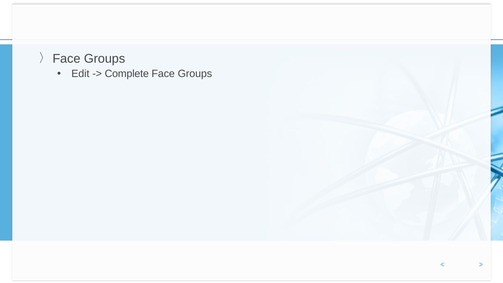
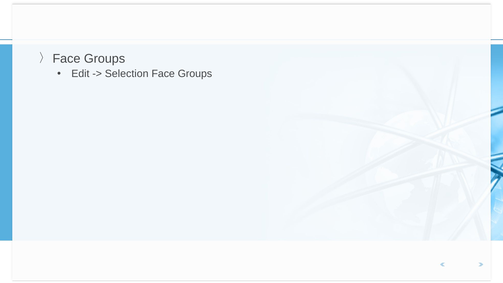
Complete: Complete -> Selection (127, 74)
